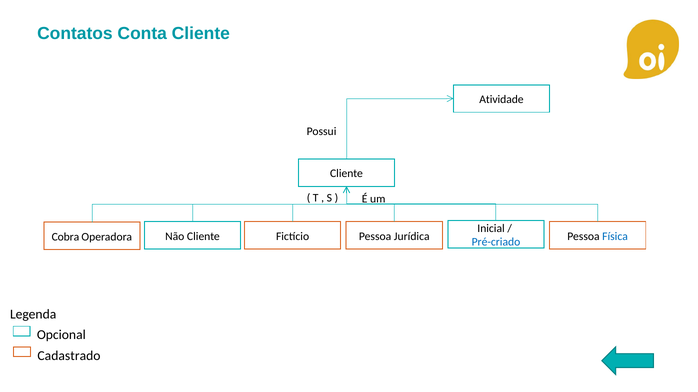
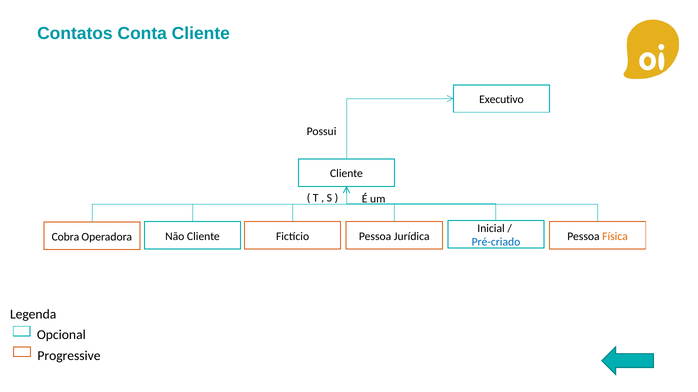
Atividade: Atividade -> Executivo (501, 100)
Física colour: blue -> orange (615, 237)
Cadastrado: Cadastrado -> Progressive (69, 356)
